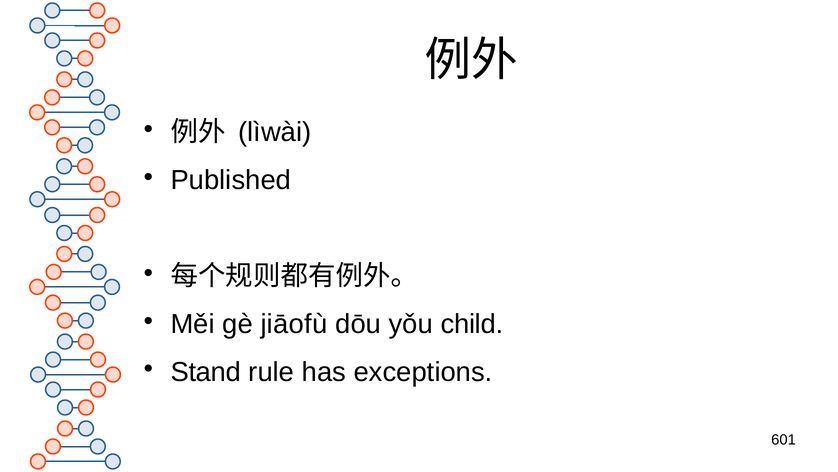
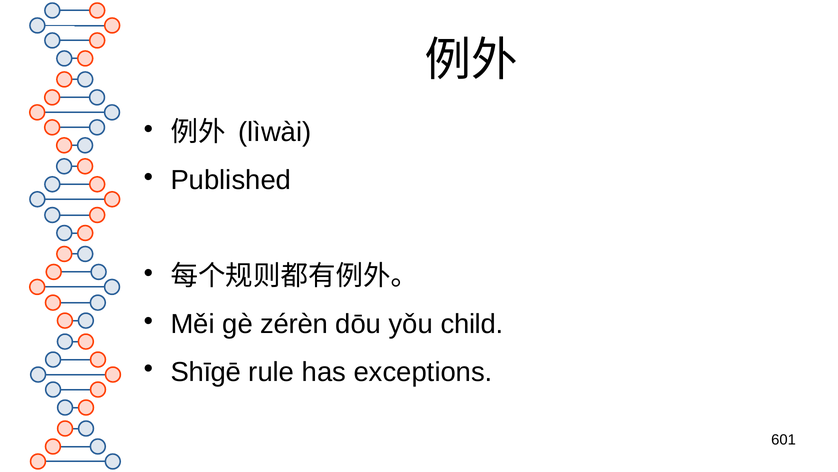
jiāofù: jiāofù -> zérèn (294, 324)
Stand: Stand -> Shīgē (206, 372)
